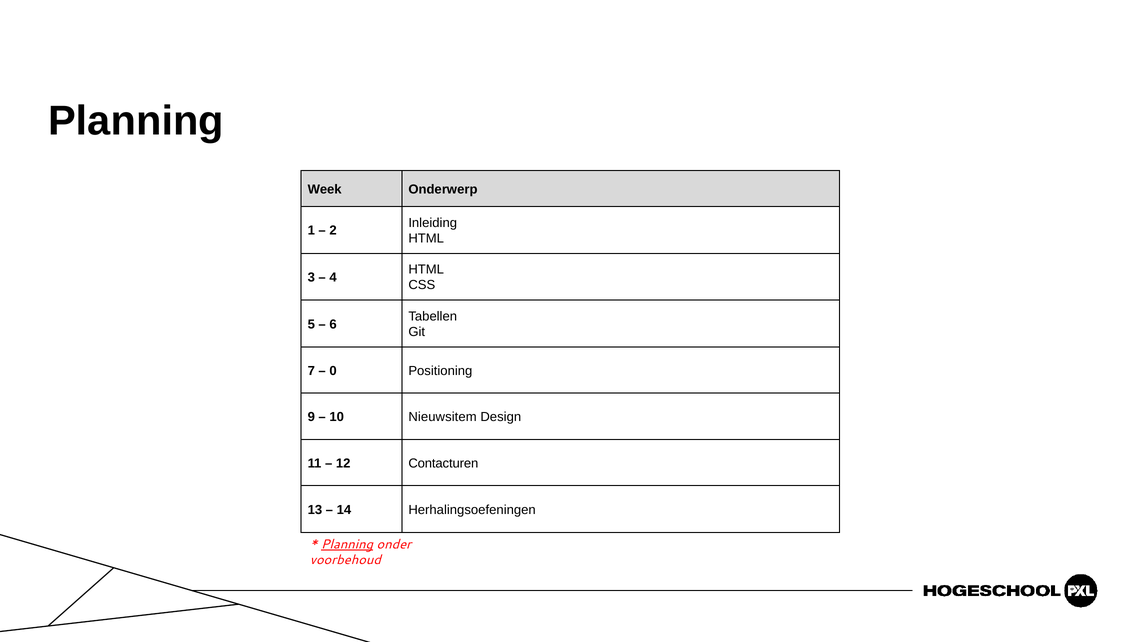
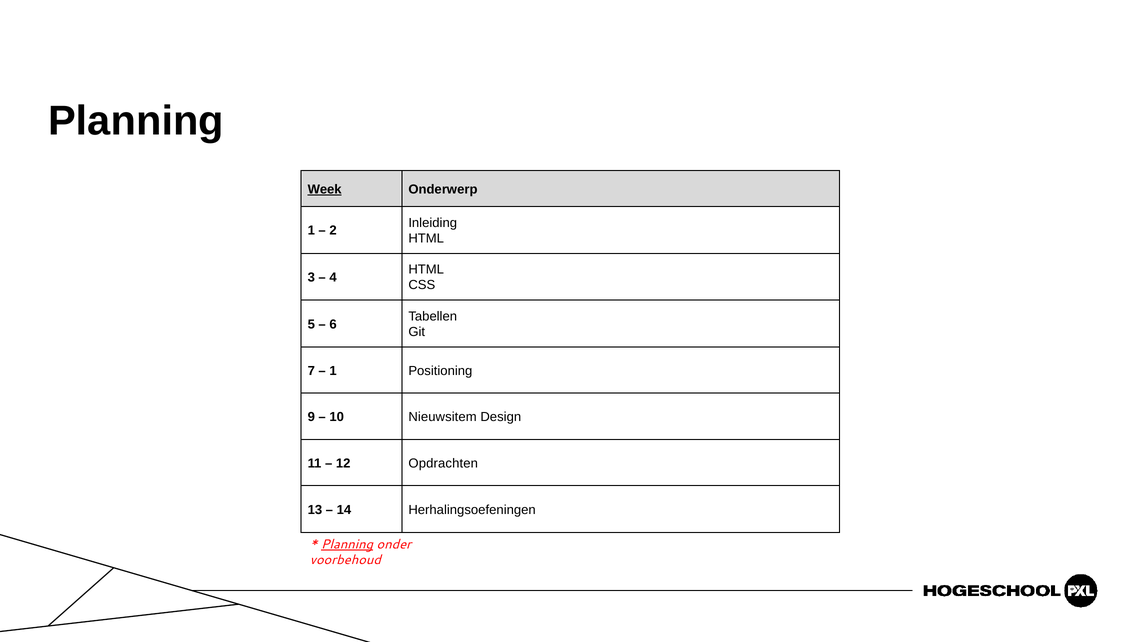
Week underline: none -> present (325, 189)
0: 0 -> 1 (333, 371)
Contacturen: Contacturen -> Opdrachten (443, 463)
